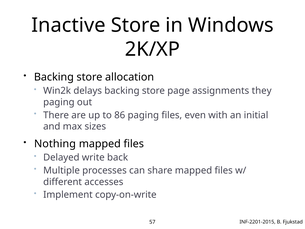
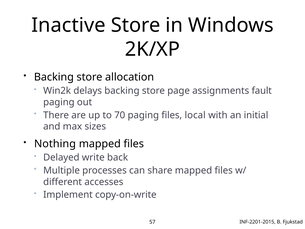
they: they -> fault (262, 91)
86: 86 -> 70 (120, 115)
even: even -> local (195, 115)
